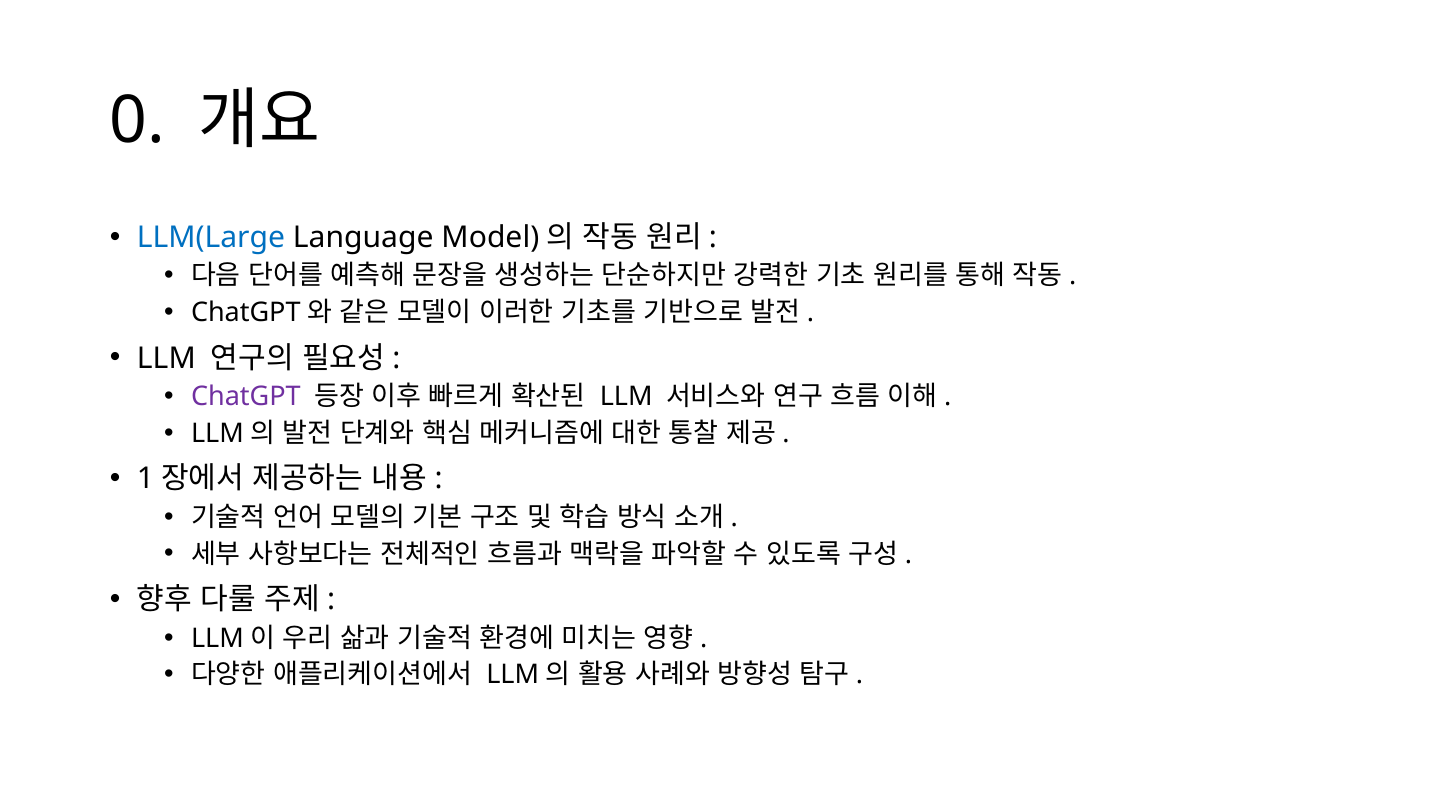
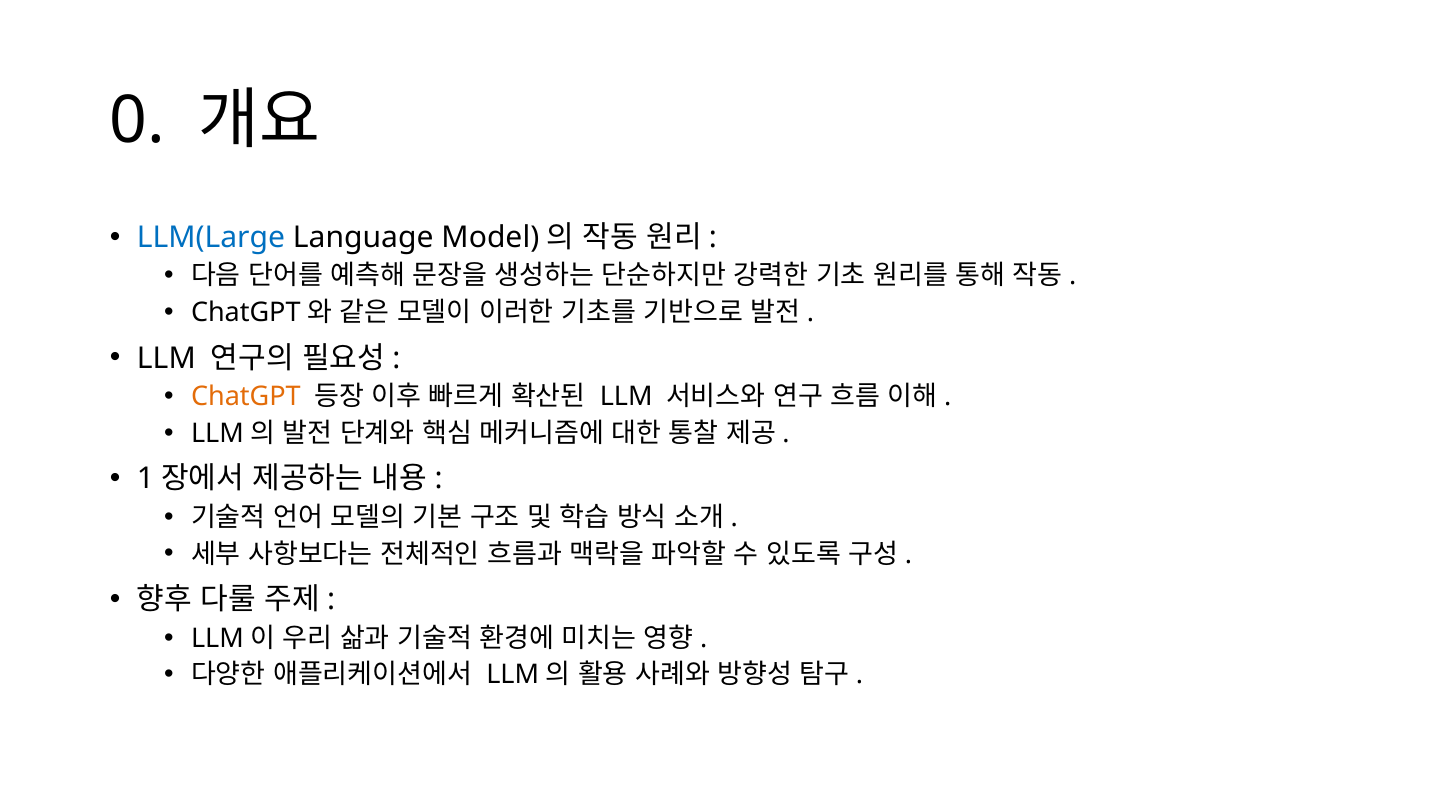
ChatGPT colour: purple -> orange (246, 397)
